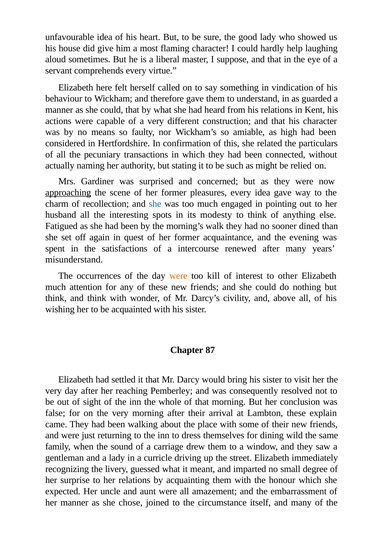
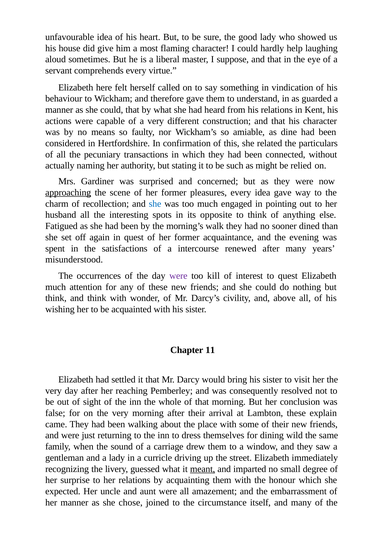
high: high -> dine (289, 132)
modesty: modesty -> opposite (216, 215)
misunderstand: misunderstand -> misunderstood (74, 260)
were colour: orange -> purple (178, 276)
to other: other -> quest (288, 276)
87: 87 -> 11 (210, 351)
meant underline: none -> present (203, 470)
